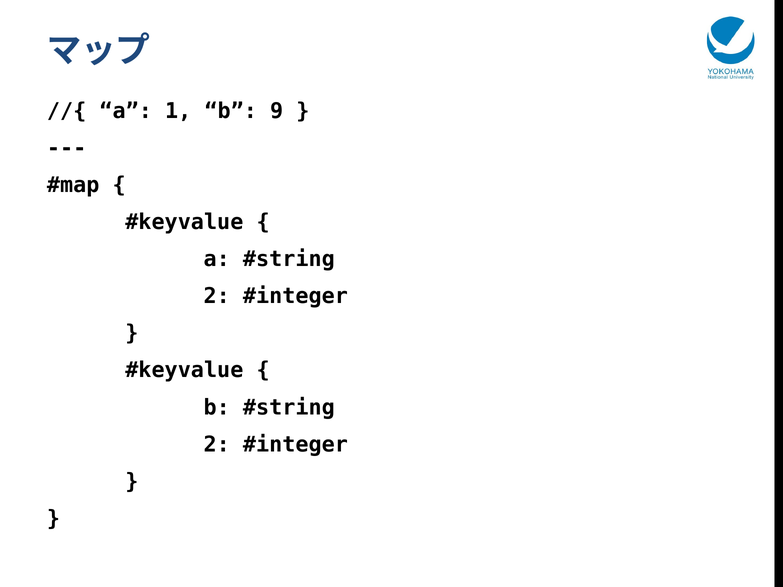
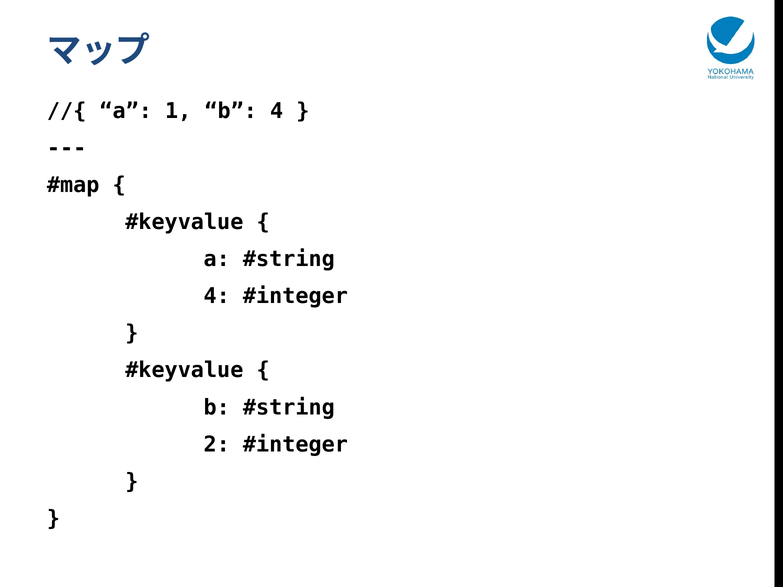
b 9: 9 -> 4 (277, 111)
2: 2 -> 4 (217, 296)
